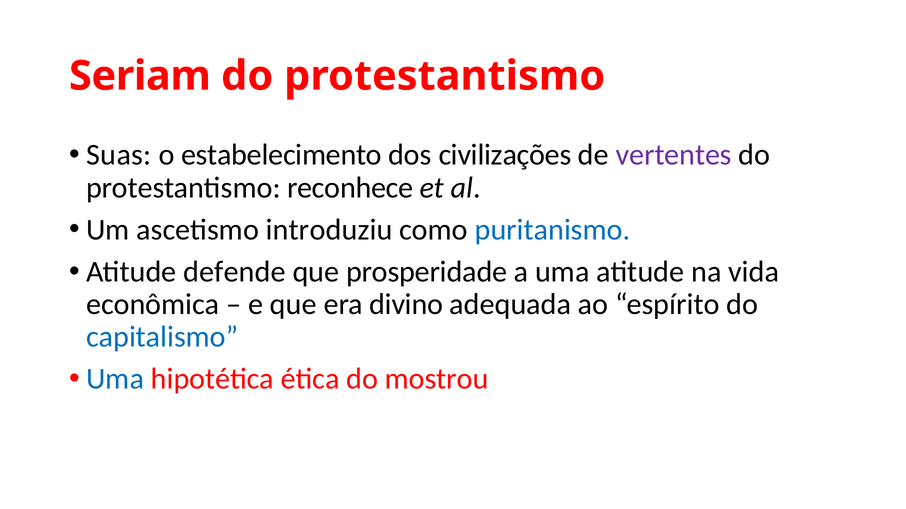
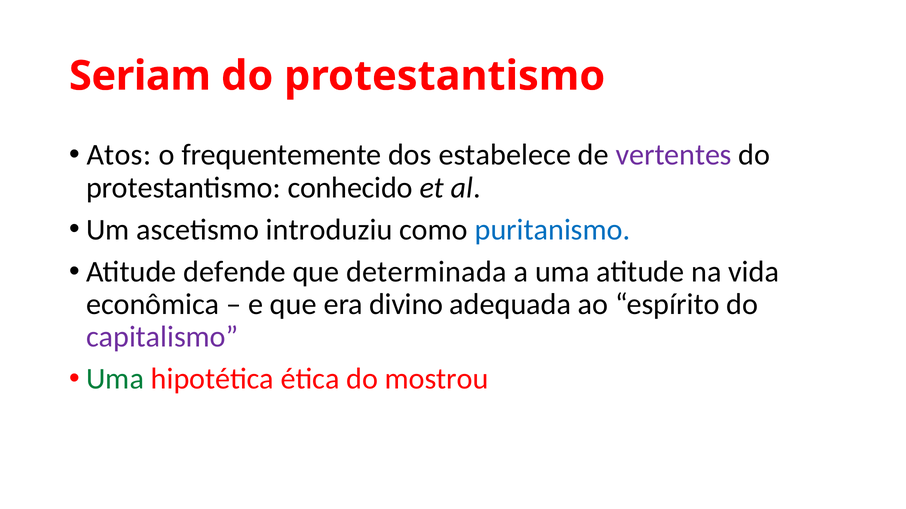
Suas: Suas -> Atos (119, 155)
estabelecimento: estabelecimento -> frequentemente (281, 155)
civilizações: civilizações -> estabelece (505, 155)
reconhece: reconhece -> conhecido (350, 188)
prosperidade: prosperidade -> determinada (426, 272)
capitalismo colour: blue -> purple (162, 337)
Uma colour: blue -> green (115, 379)
